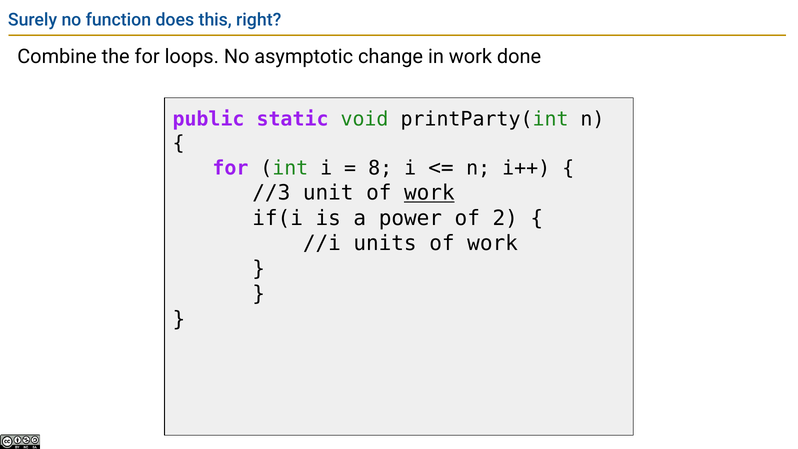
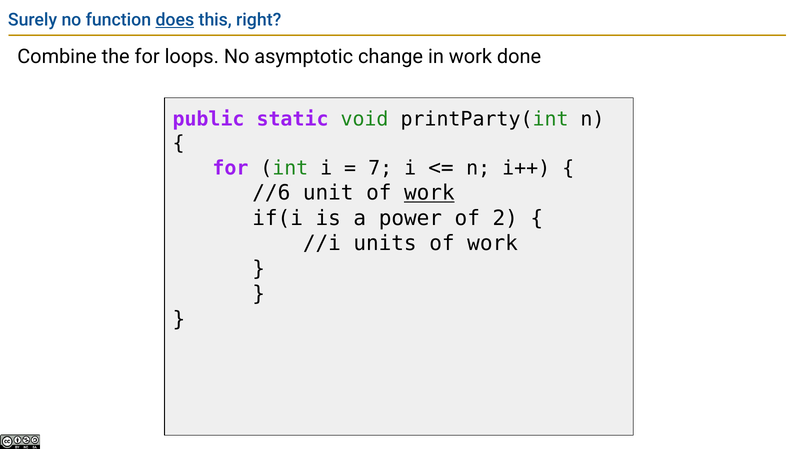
does underline: none -> present (175, 20)
8: 8 -> 7 (380, 168)
//3: //3 -> //6 (271, 193)
